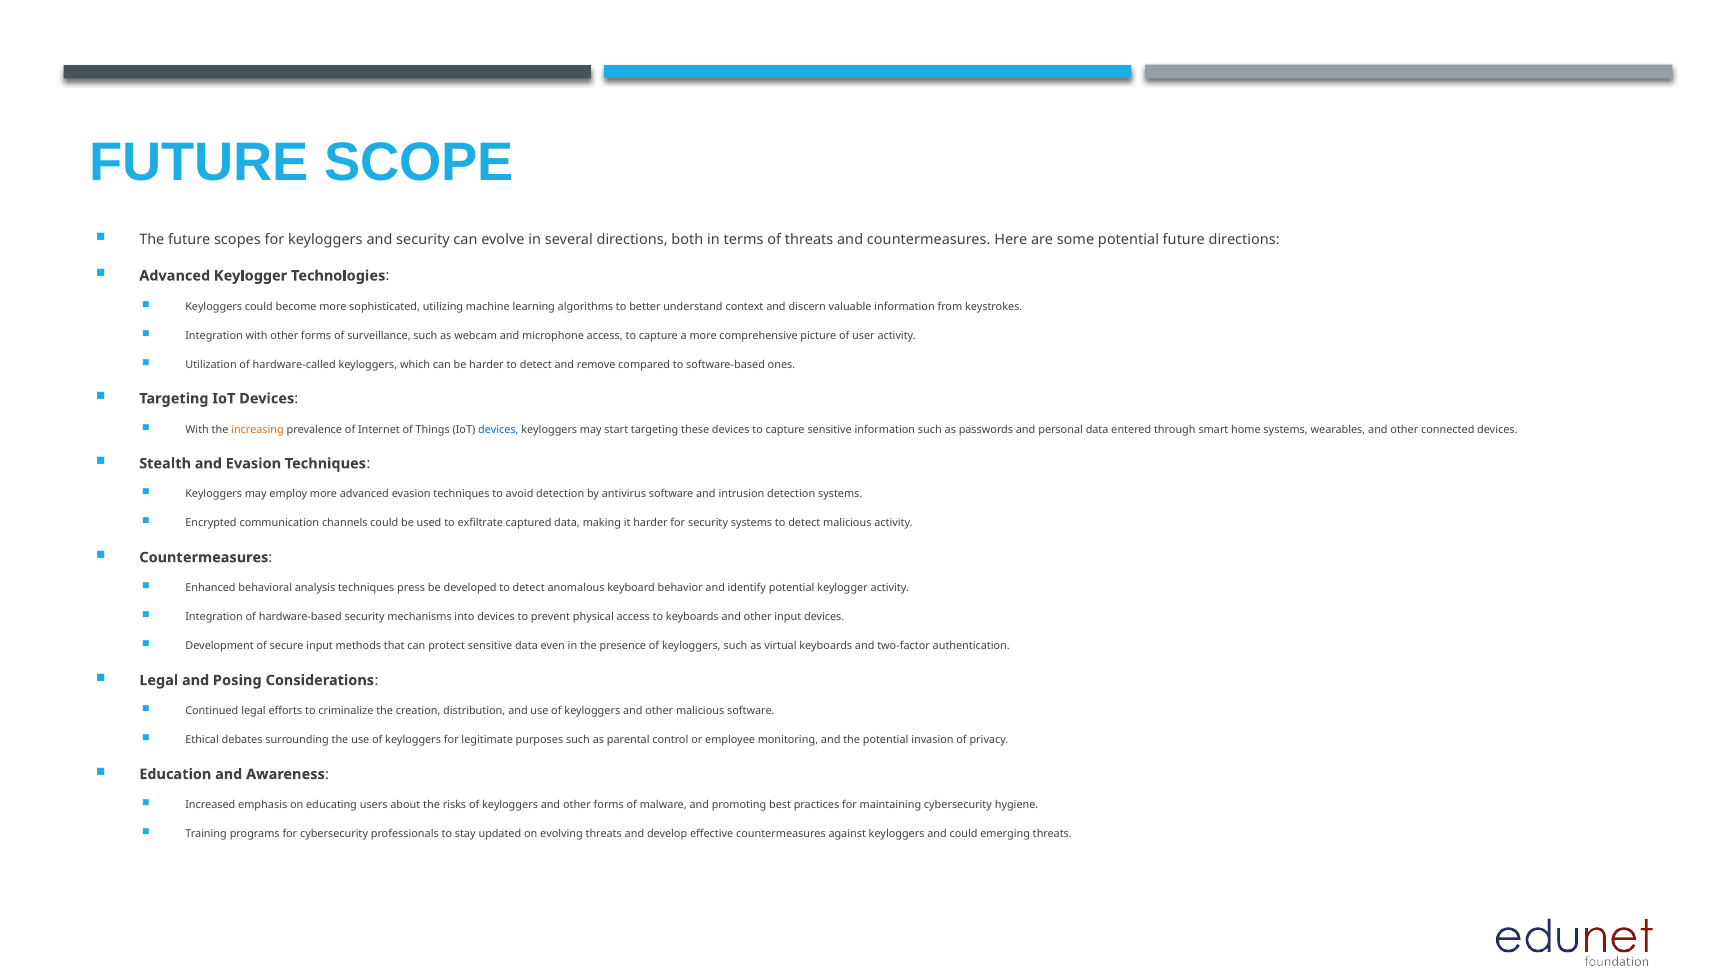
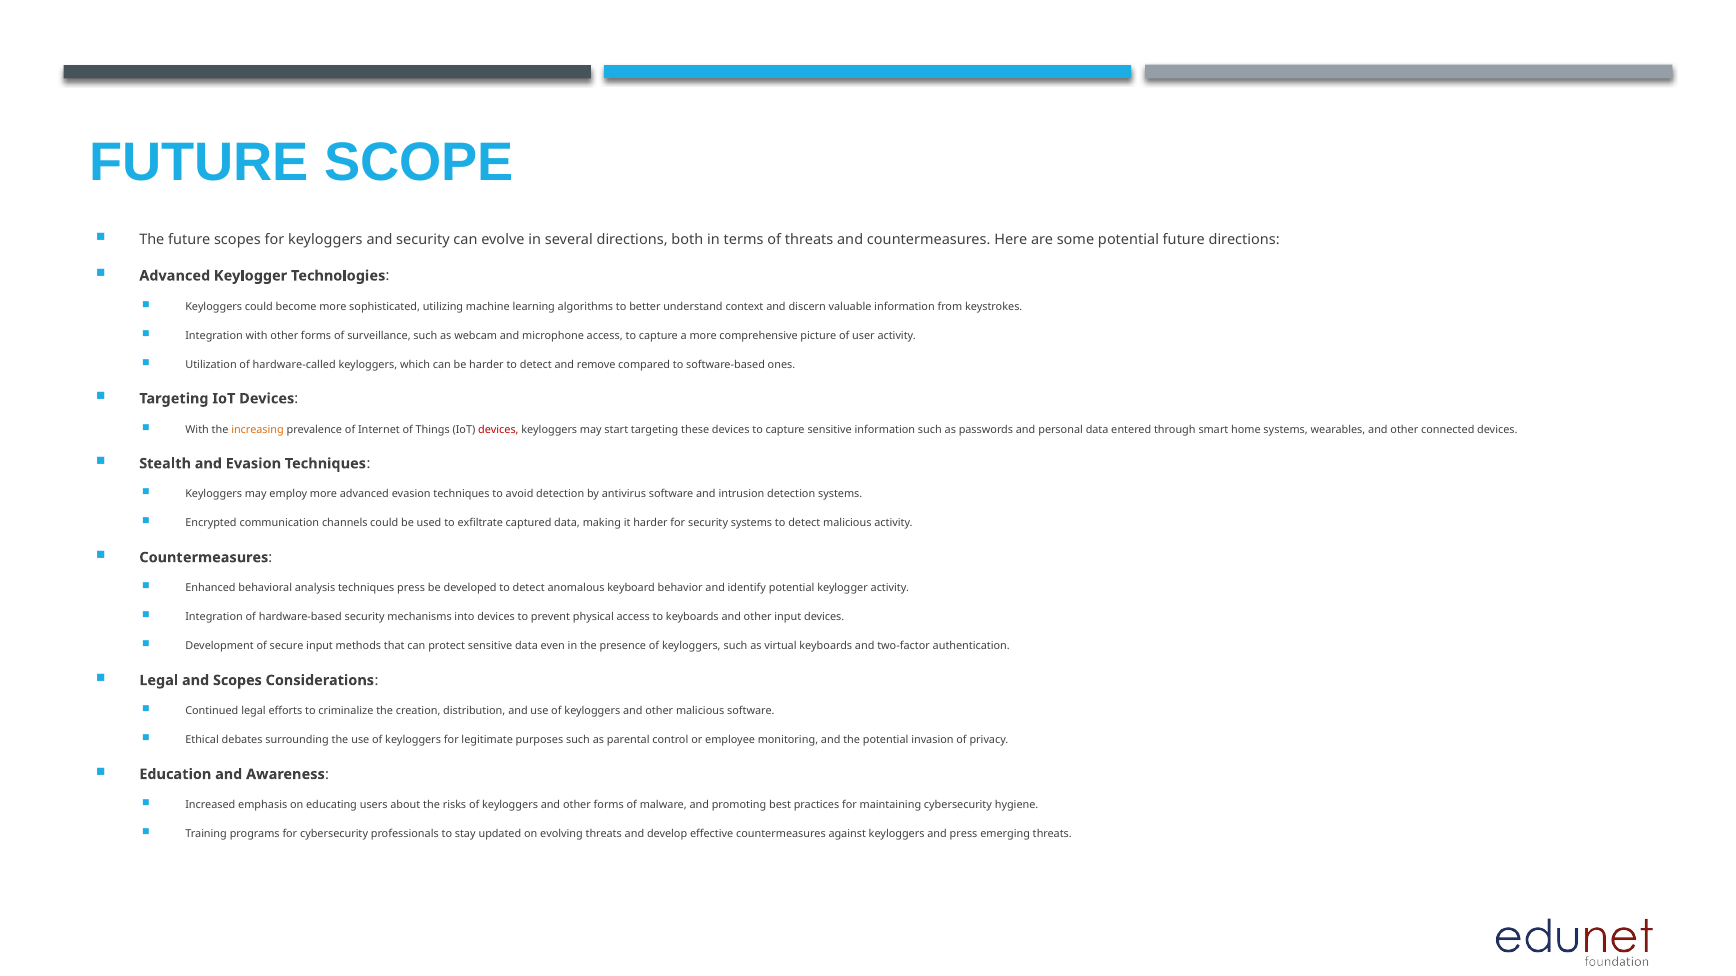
devices colour: blue -> red (498, 430)
and Posing: Posing -> Scopes (237, 681)
and could: could -> press (964, 834)
